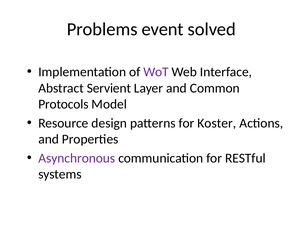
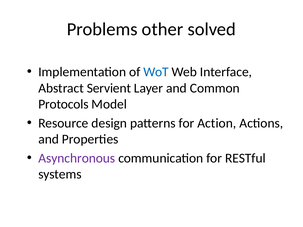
event: event -> other (163, 29)
WoT colour: purple -> blue (156, 72)
Koster: Koster -> Action (217, 123)
